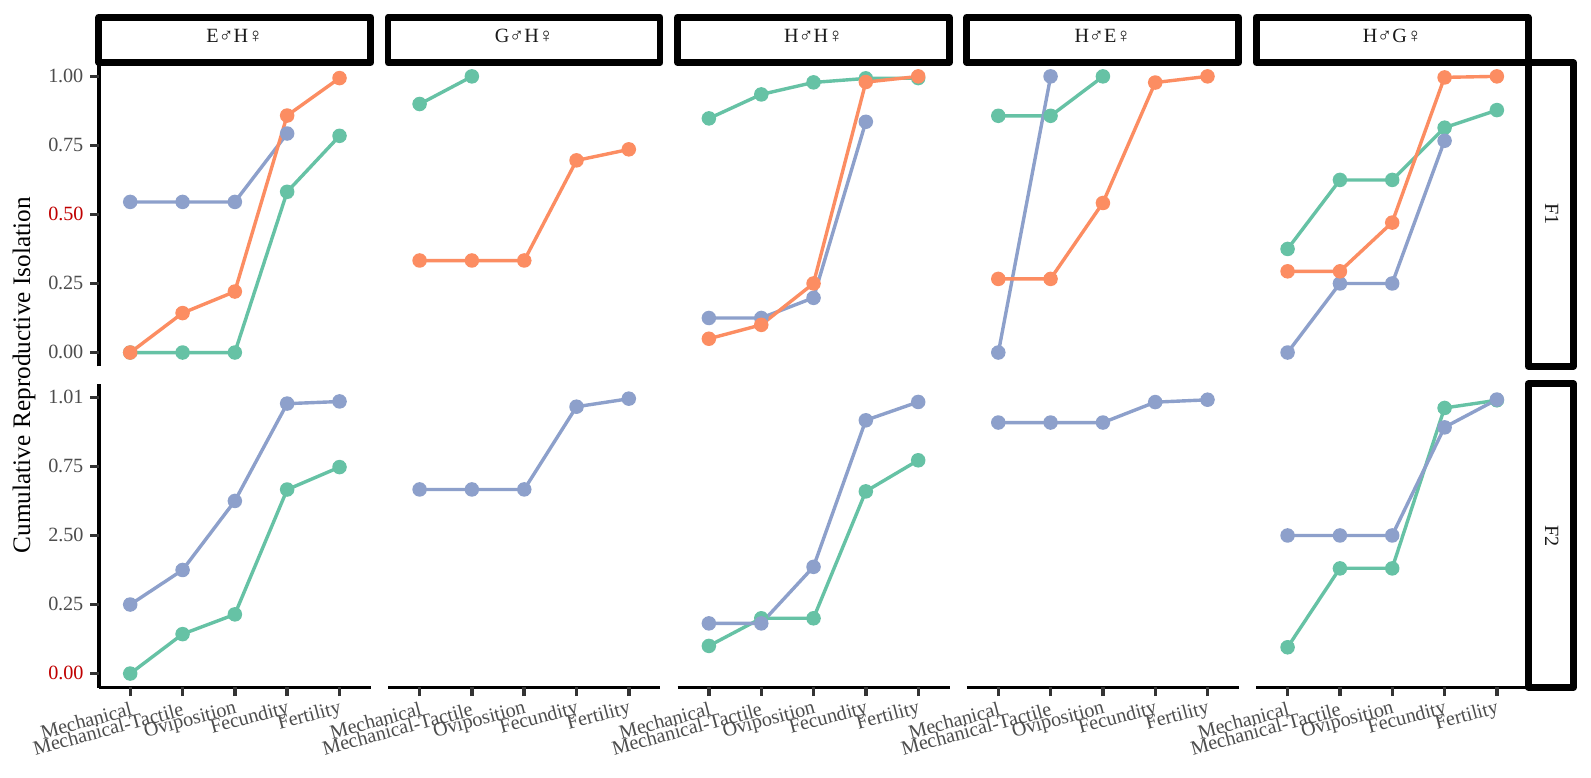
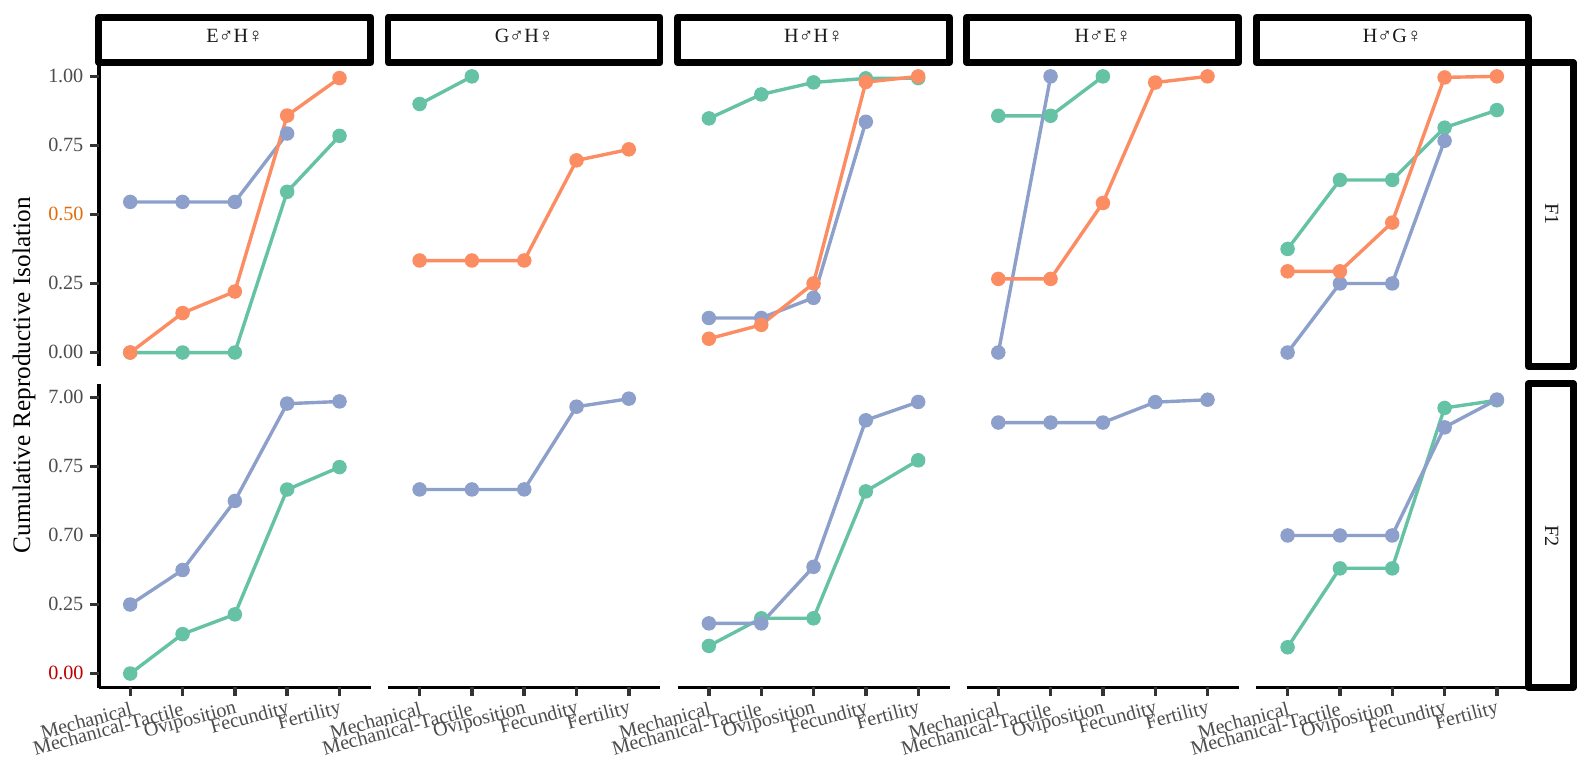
0.50 colour: red -> orange (66, 213)
1.01: 1.01 -> 7.00 (66, 396)
2.50: 2.50 -> 0.70 (66, 534)
